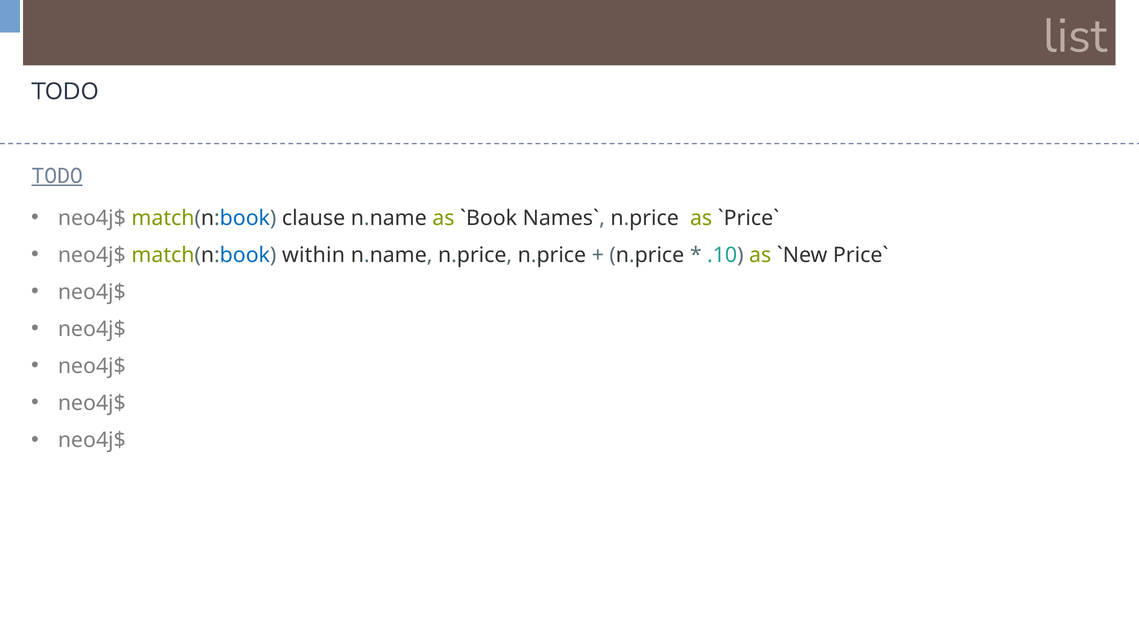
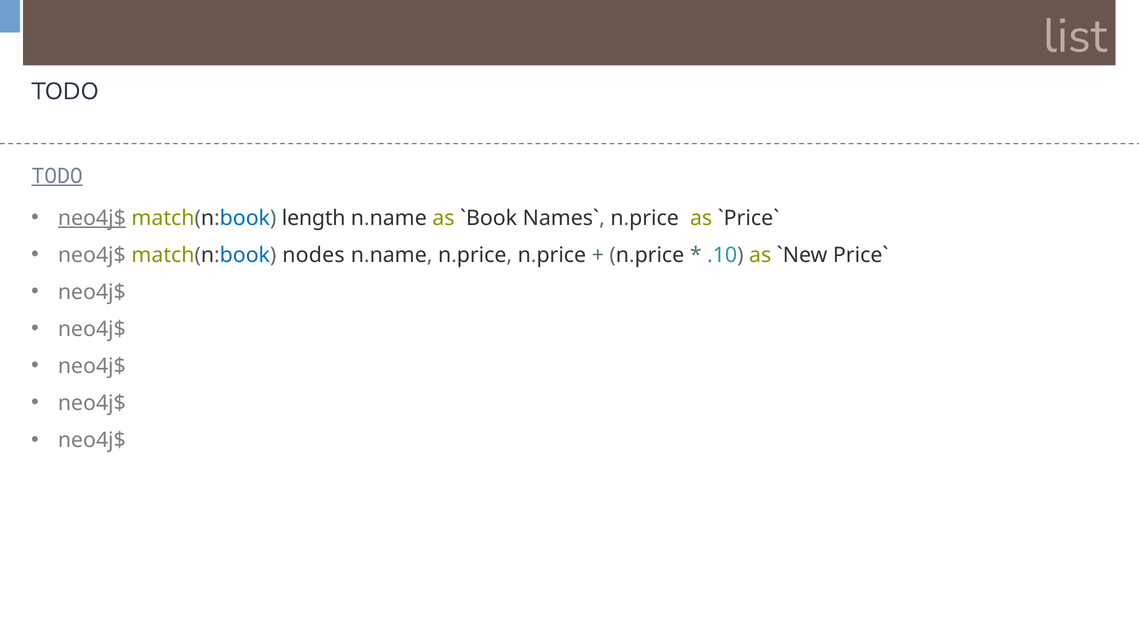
neo4j$ underline: none -> present (92, 218)
clause: clause -> length (314, 218)
within: within -> nodes (313, 255)
